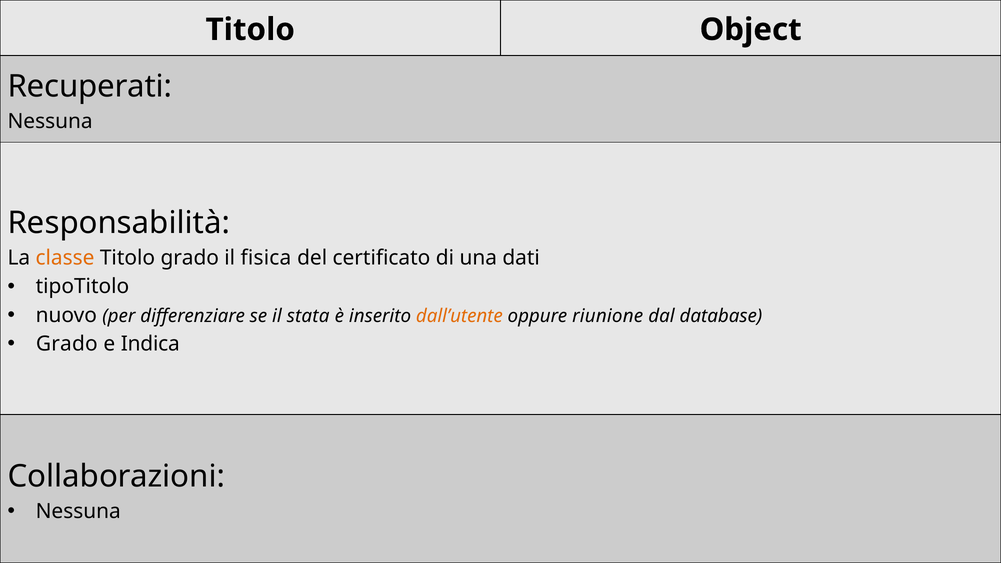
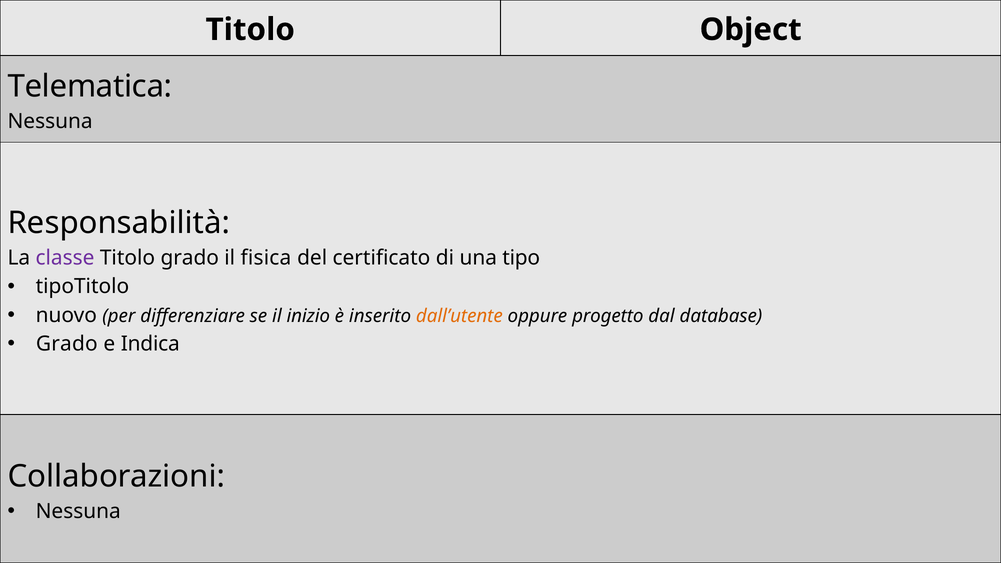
Recuperati: Recuperati -> Telematica (90, 87)
classe colour: orange -> purple (65, 258)
dati: dati -> tipo (521, 258)
stata: stata -> inizio (308, 316)
riunione: riunione -> progetto (608, 316)
